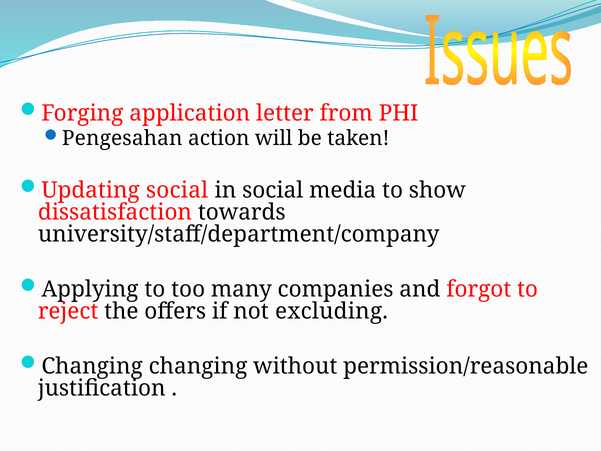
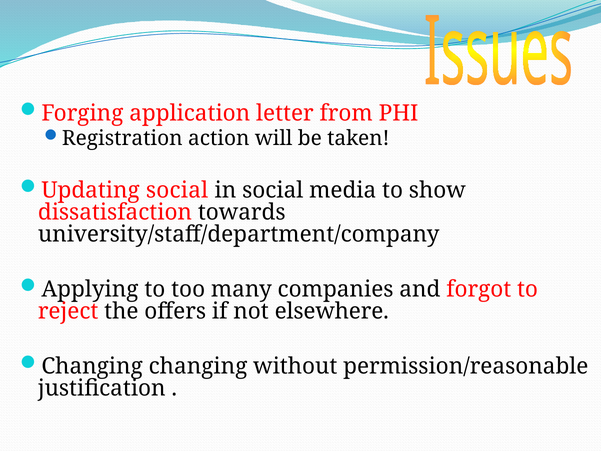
Pengesahan: Pengesahan -> Registration (122, 138)
excluding: excluding -> elsewhere (332, 311)
